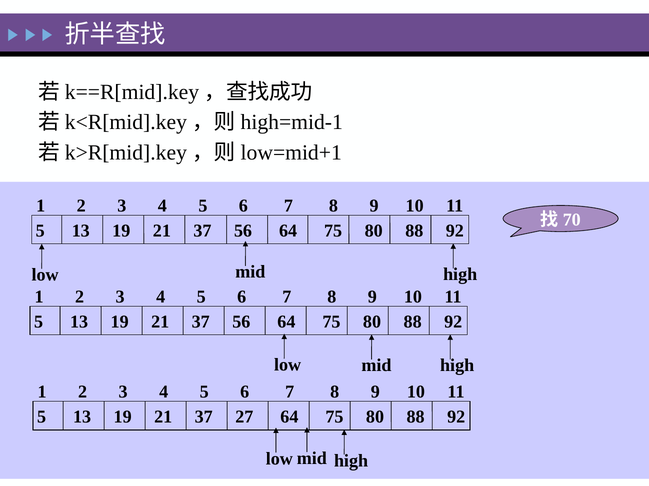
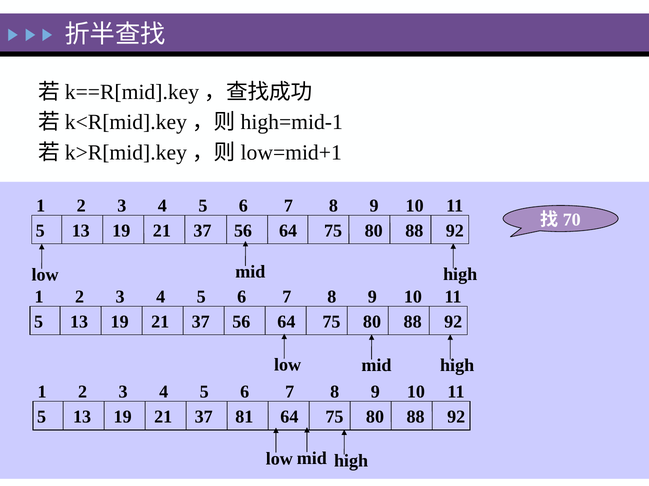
27: 27 -> 81 (244, 418)
